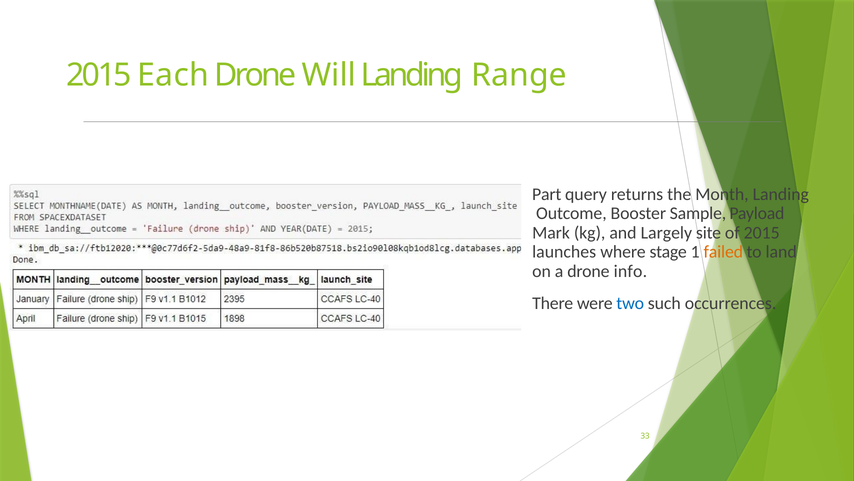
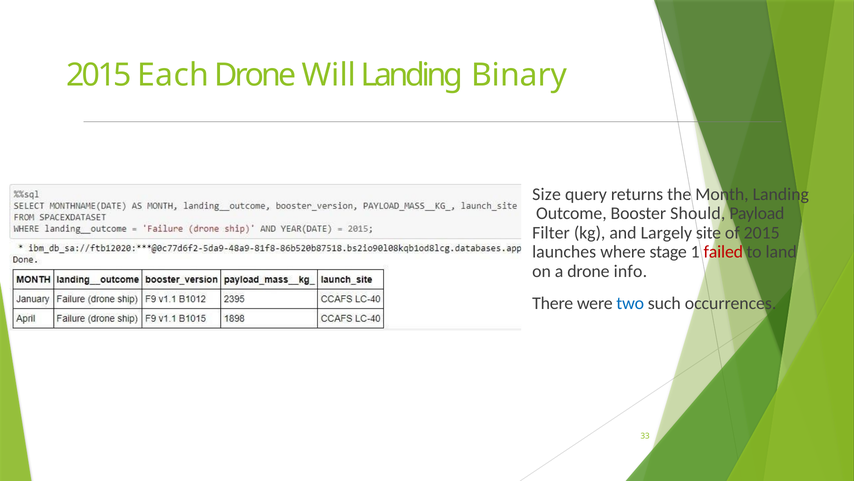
Range: Range -> Binary (519, 75)
Part: Part -> Size (547, 194)
Sample: Sample -> Should (698, 213)
Mark: Mark -> Filter (551, 232)
failed colour: orange -> red (723, 252)
